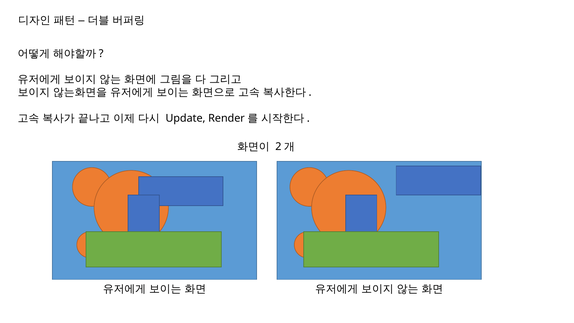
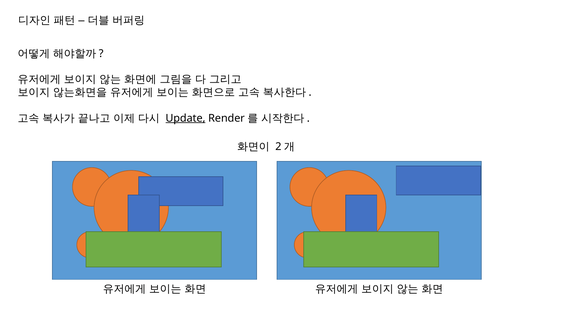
Update underline: none -> present (185, 118)
